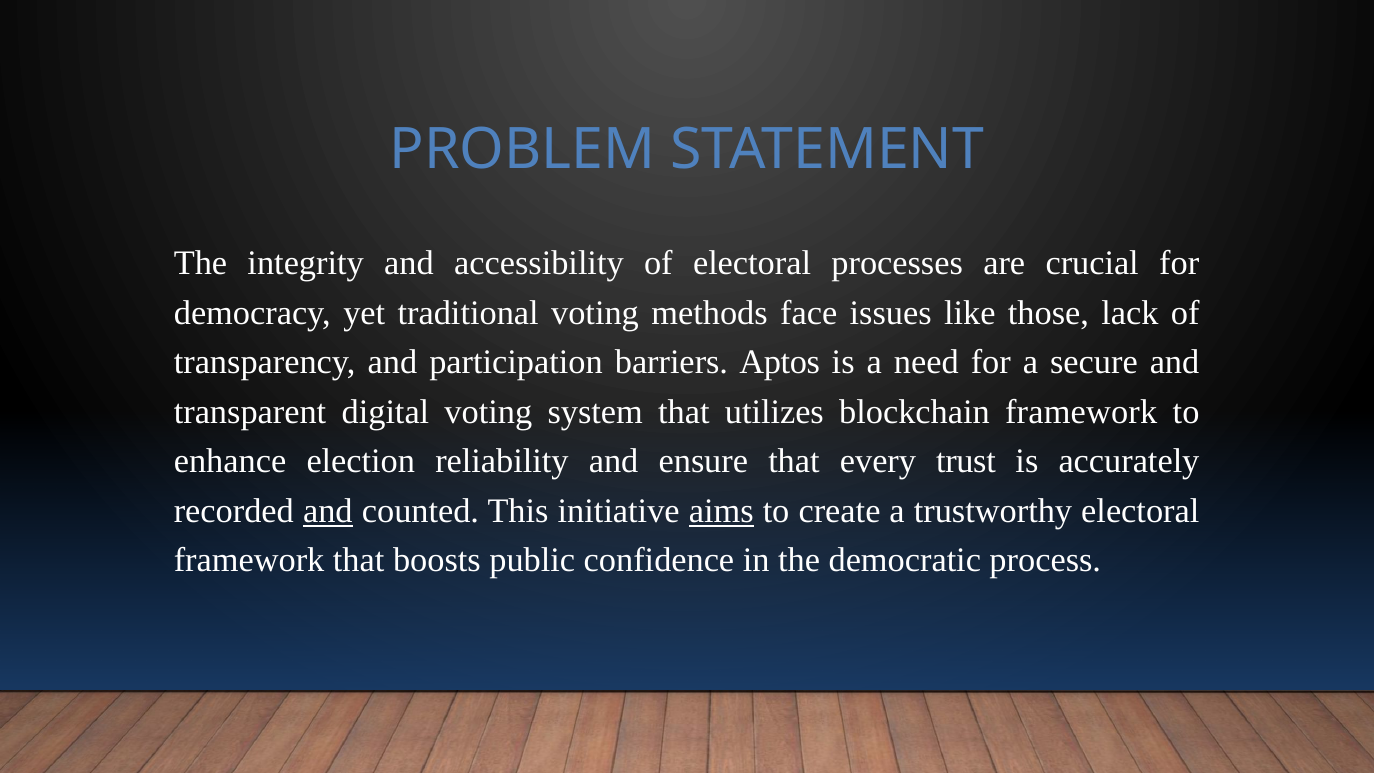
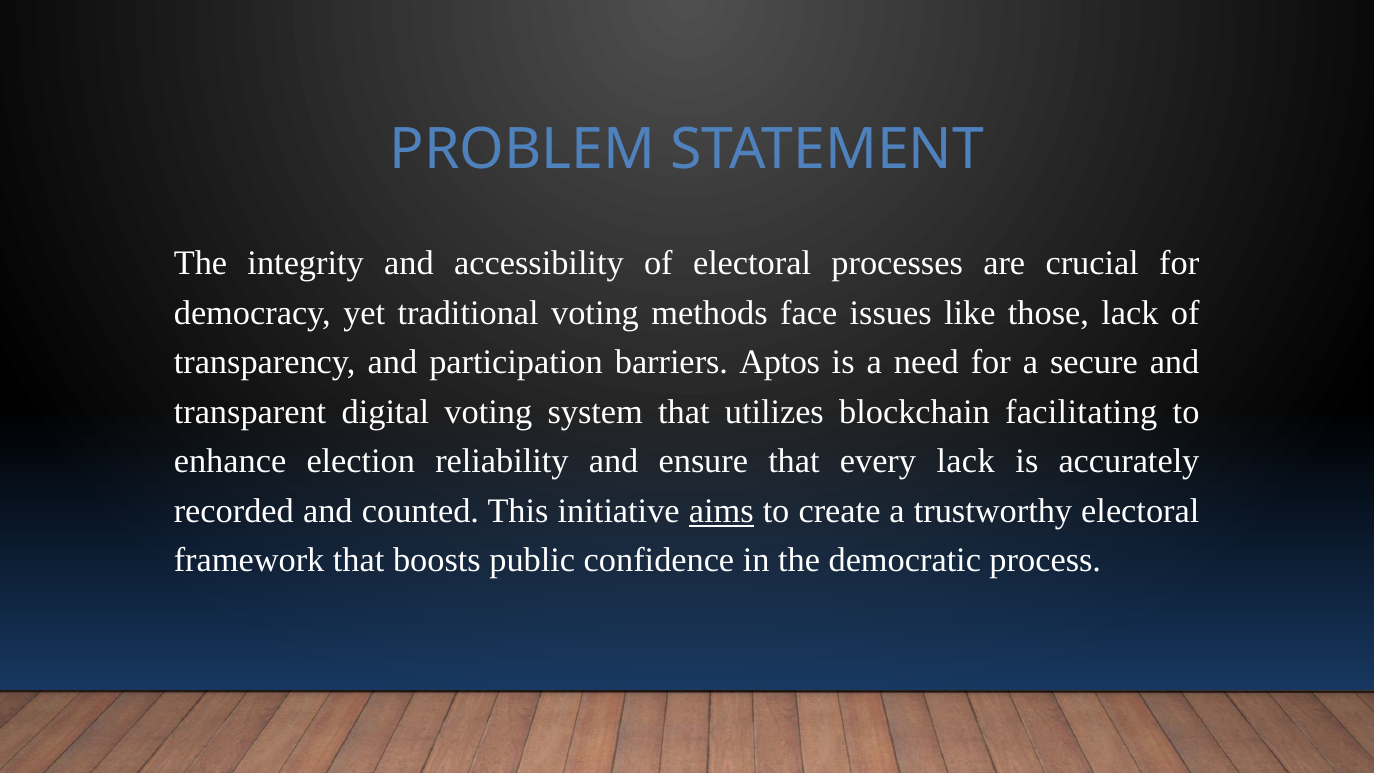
blockchain framework: framework -> facilitating (1081, 412)
every trust: trust -> lack (966, 461)
and underline: present -> none (328, 511)
